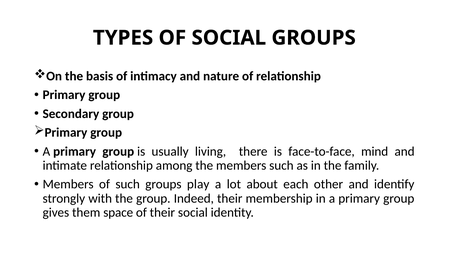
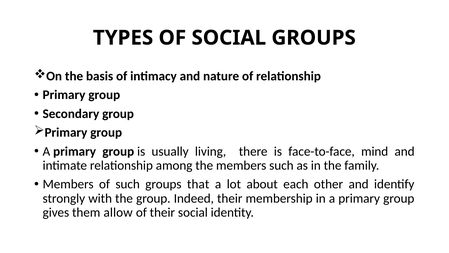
play: play -> that (198, 184)
space: space -> allow (118, 212)
